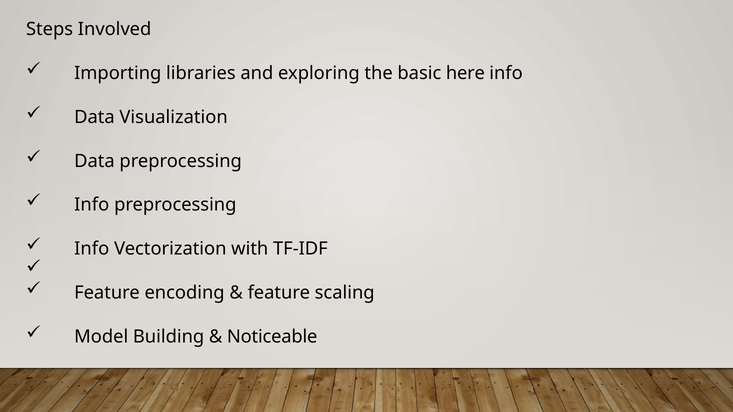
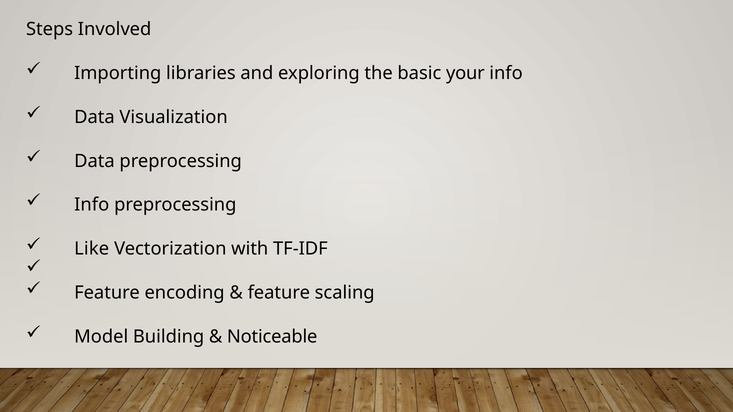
here: here -> your (465, 73)
Info: Info -> Like (92, 249)
